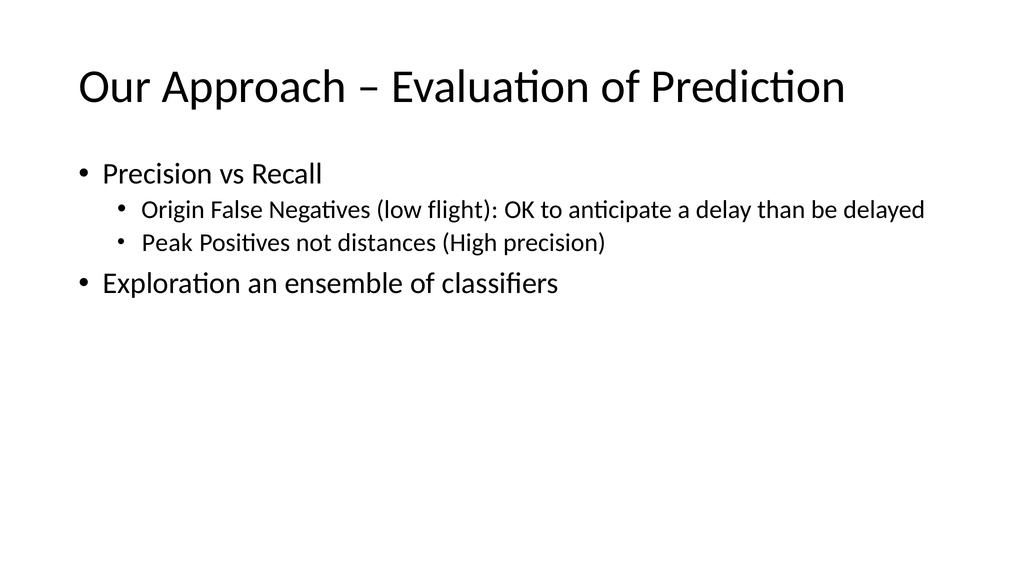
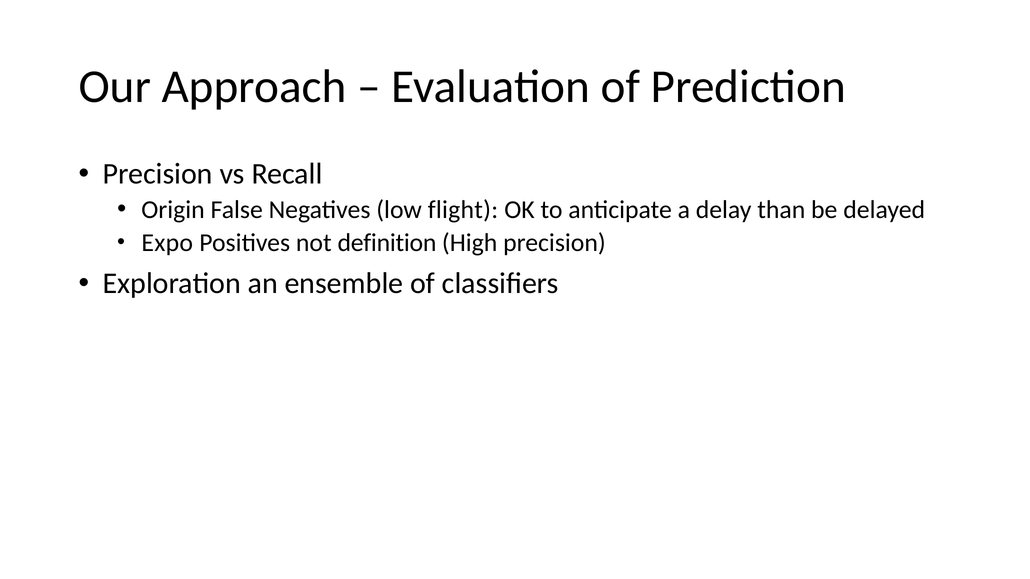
Peak: Peak -> Expo (167, 243)
distances: distances -> definition (387, 243)
